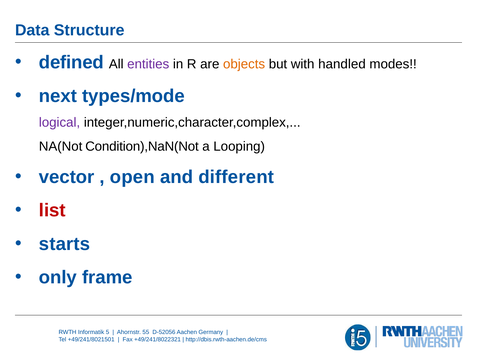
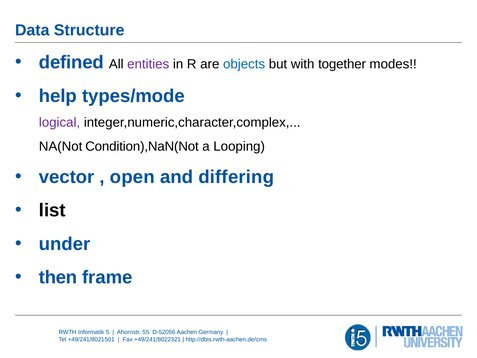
objects colour: orange -> blue (244, 64)
handled: handled -> together (342, 64)
next: next -> help (58, 96)
different: different -> differing (236, 177)
list colour: red -> black (52, 210)
starts: starts -> under (65, 244)
only: only -> then (58, 277)
